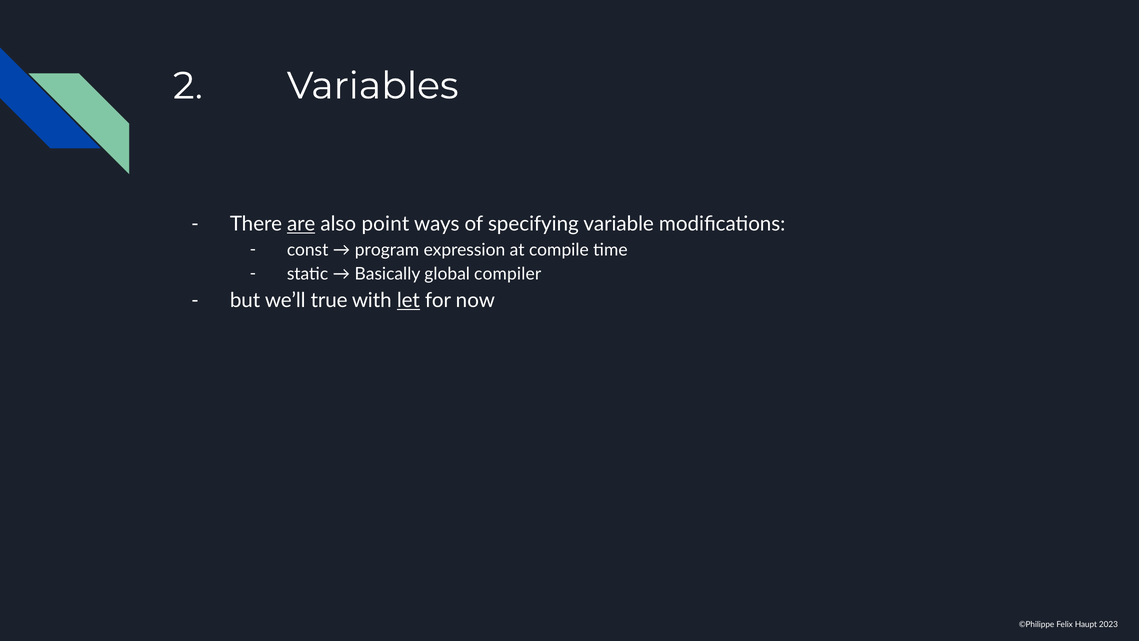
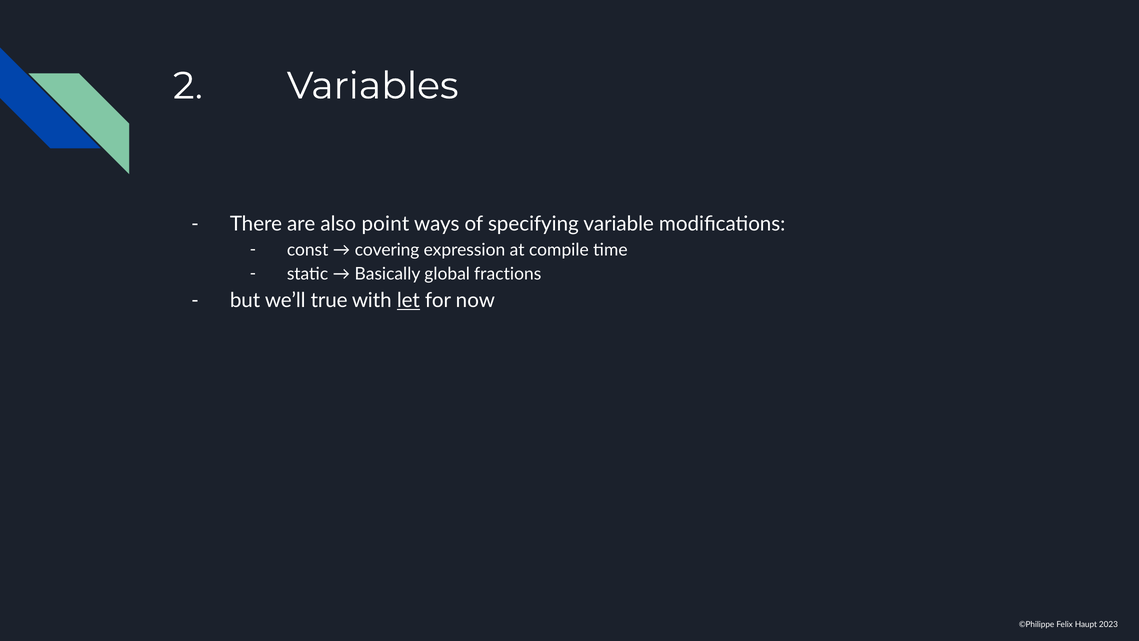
are underline: present -> none (301, 224)
program: program -> covering (387, 250)
compiler: compiler -> fractions (508, 274)
